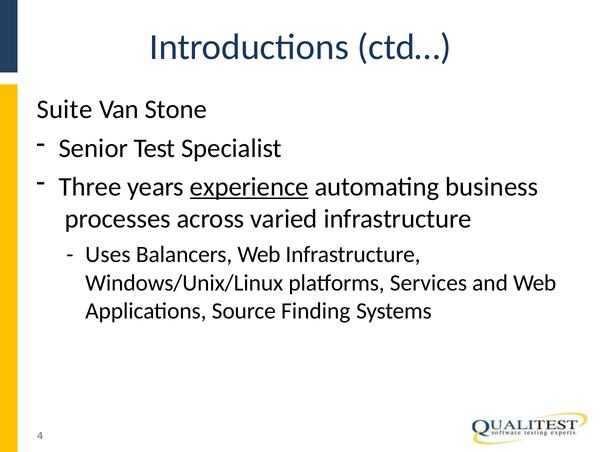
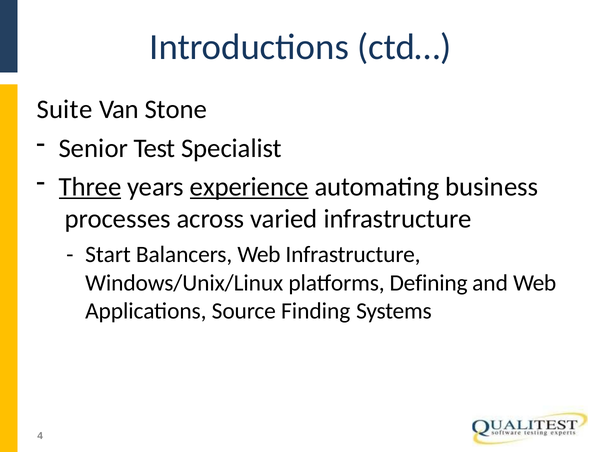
Three underline: none -> present (90, 187)
Uses: Uses -> Start (108, 255)
Services: Services -> Defining (429, 283)
